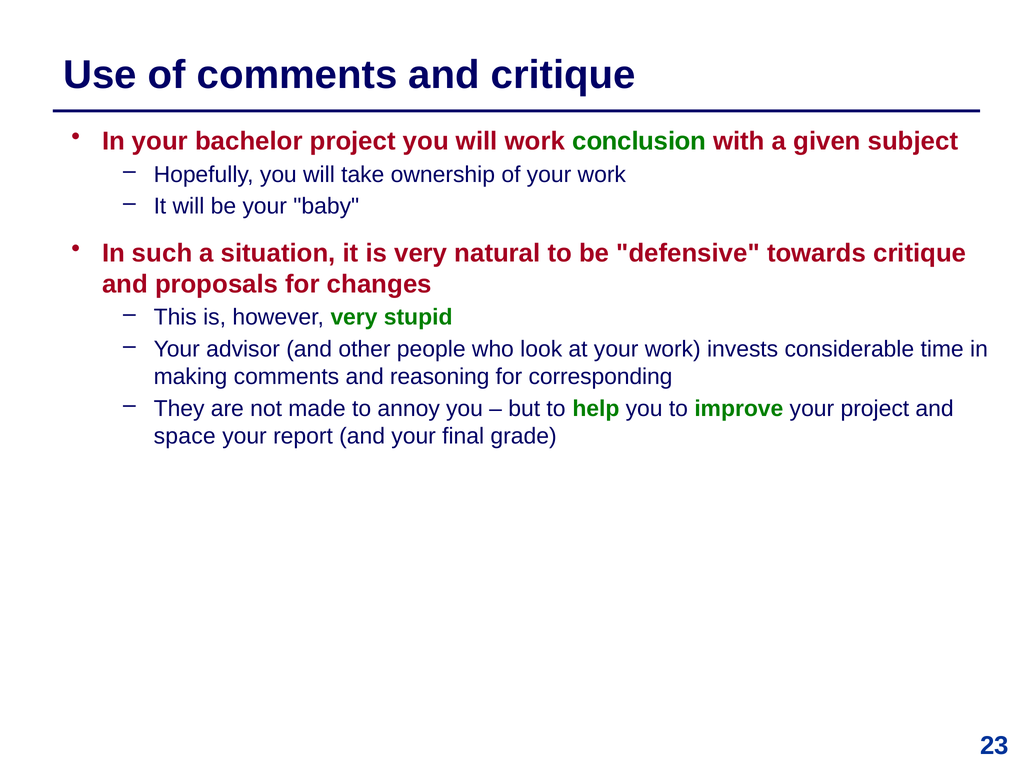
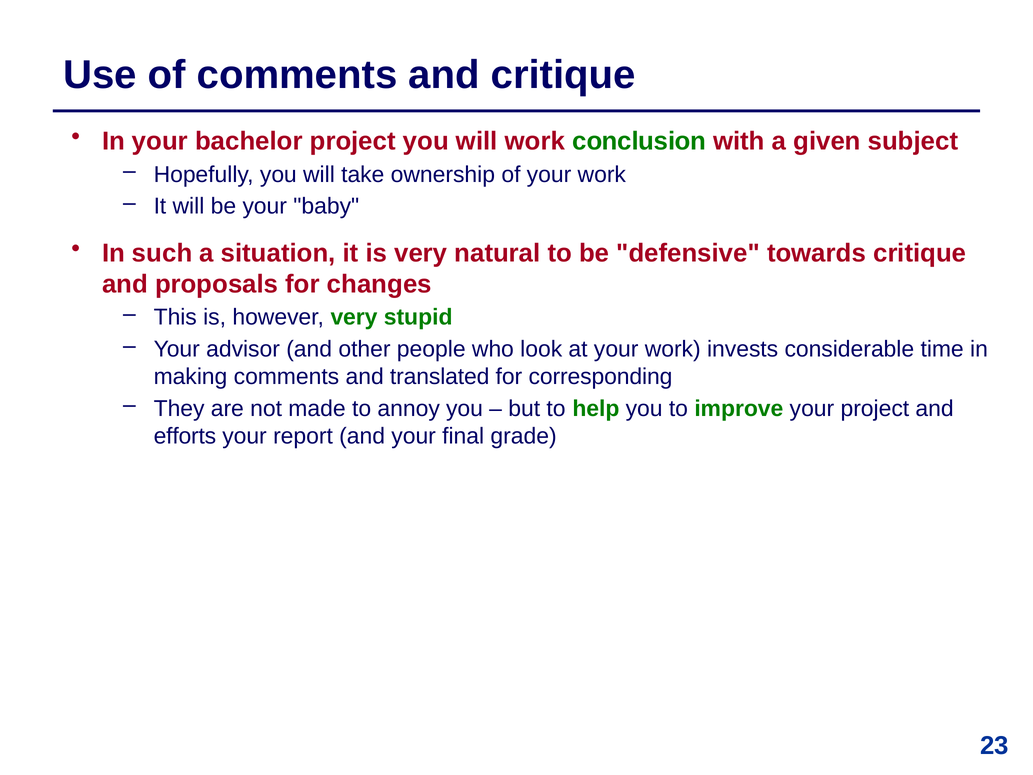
reasoning: reasoning -> translated (440, 377)
space: space -> efforts (185, 436)
